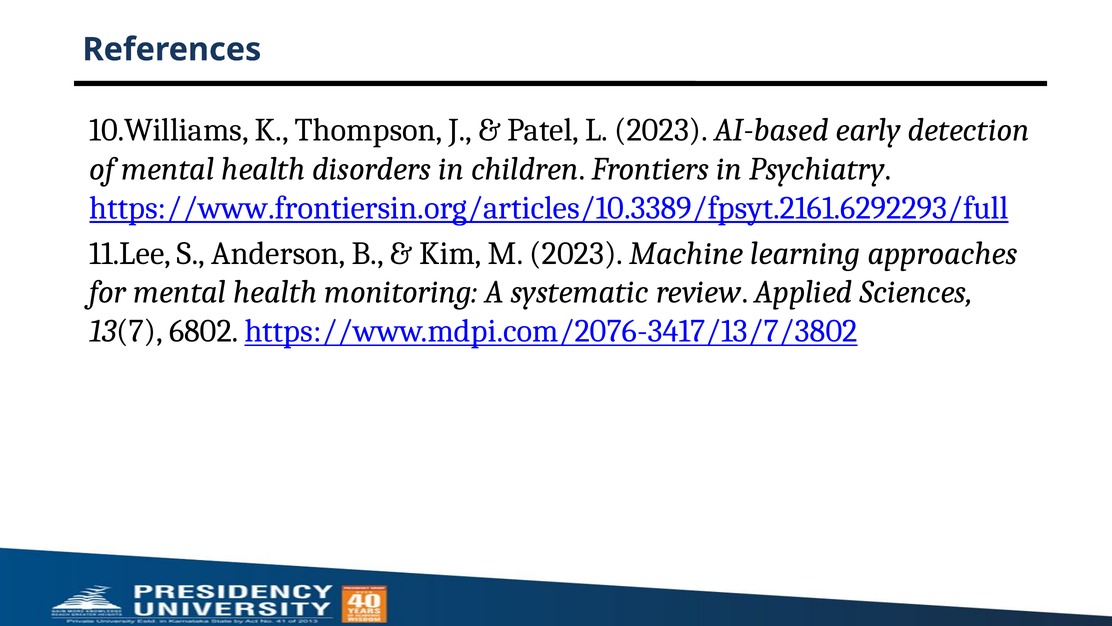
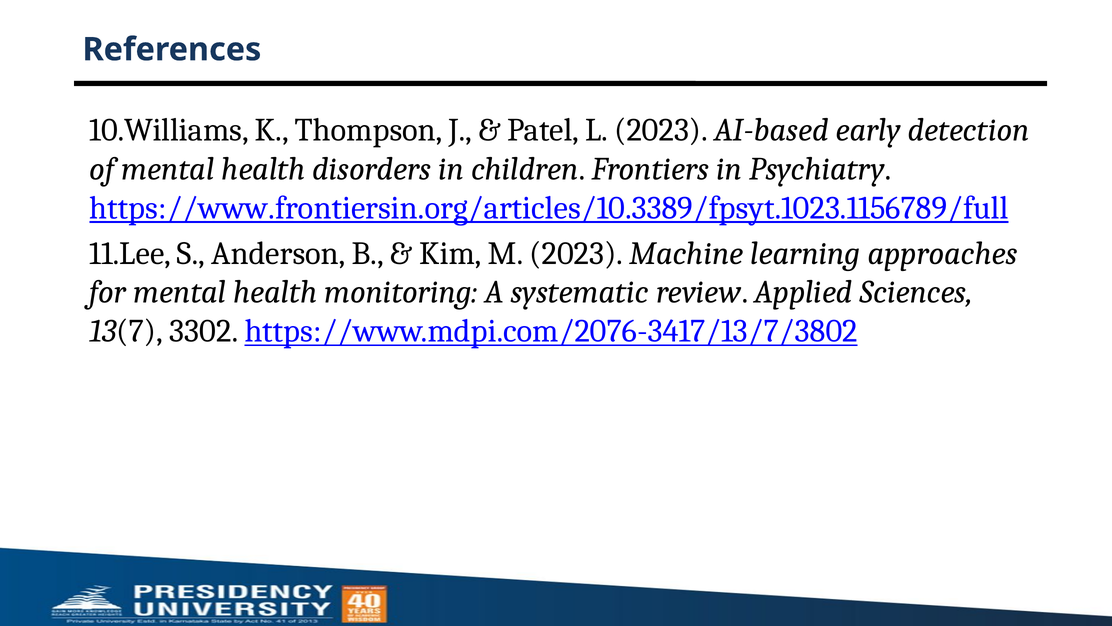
https://www.frontiersin.org/articles/10.3389/fpsyt.2161.6292293/full: https://www.frontiersin.org/articles/10.3389/fpsyt.2161.6292293/full -> https://www.frontiersin.org/articles/10.3389/fpsyt.1023.1156789/full (549, 208)
6802: 6802 -> 3302 (204, 331)
